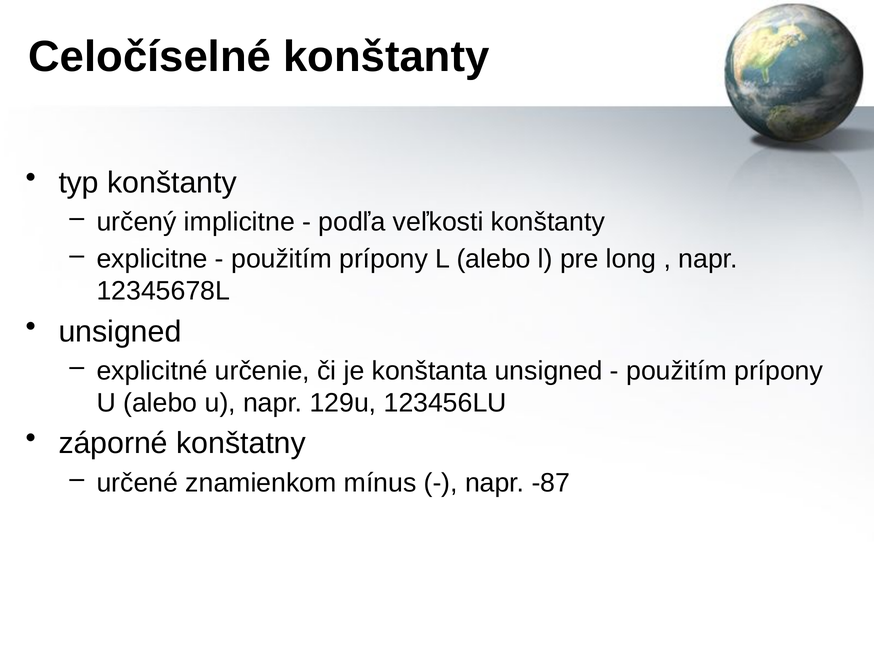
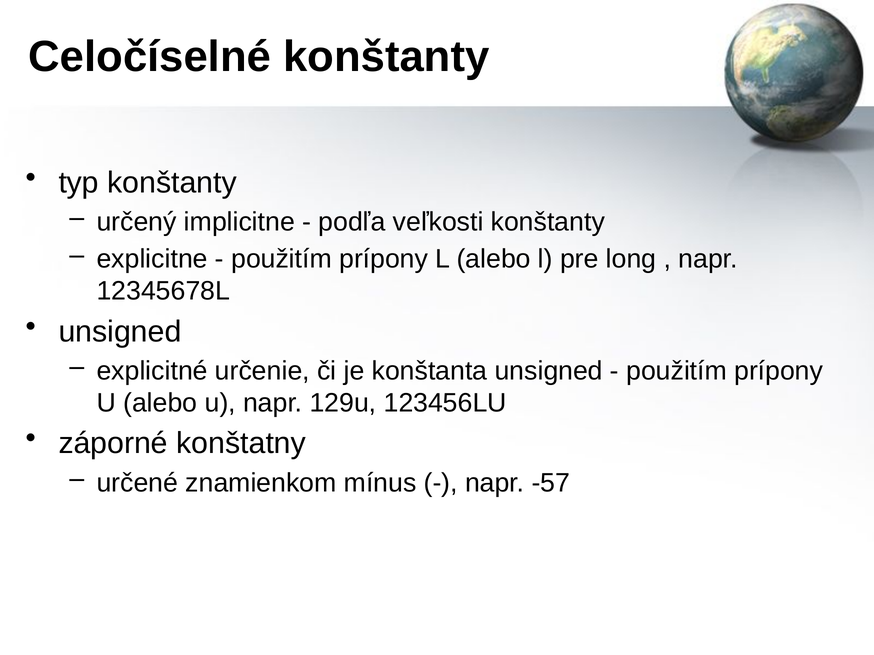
-87: -87 -> -57 (551, 483)
